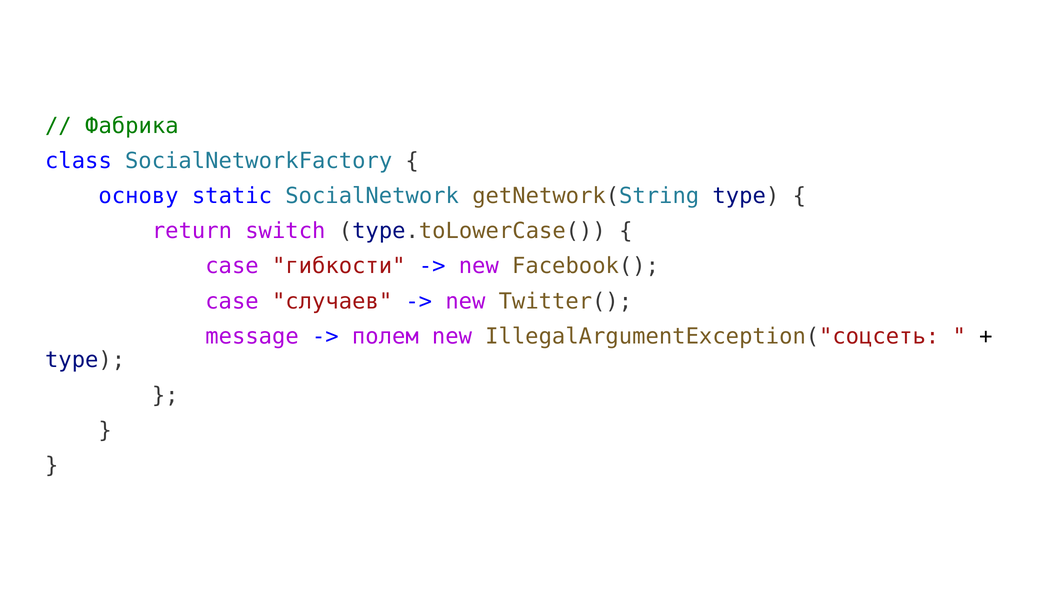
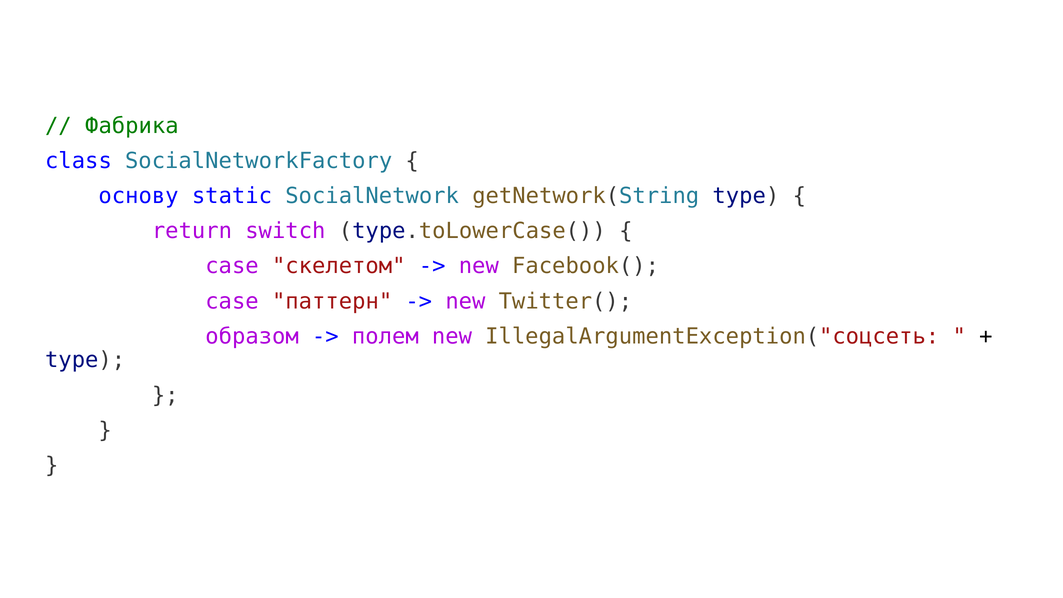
гибкости: гибкости -> скелетом (339, 266)
случаев: случаев -> паттерн (332, 301)
message: message -> образом (252, 336)
